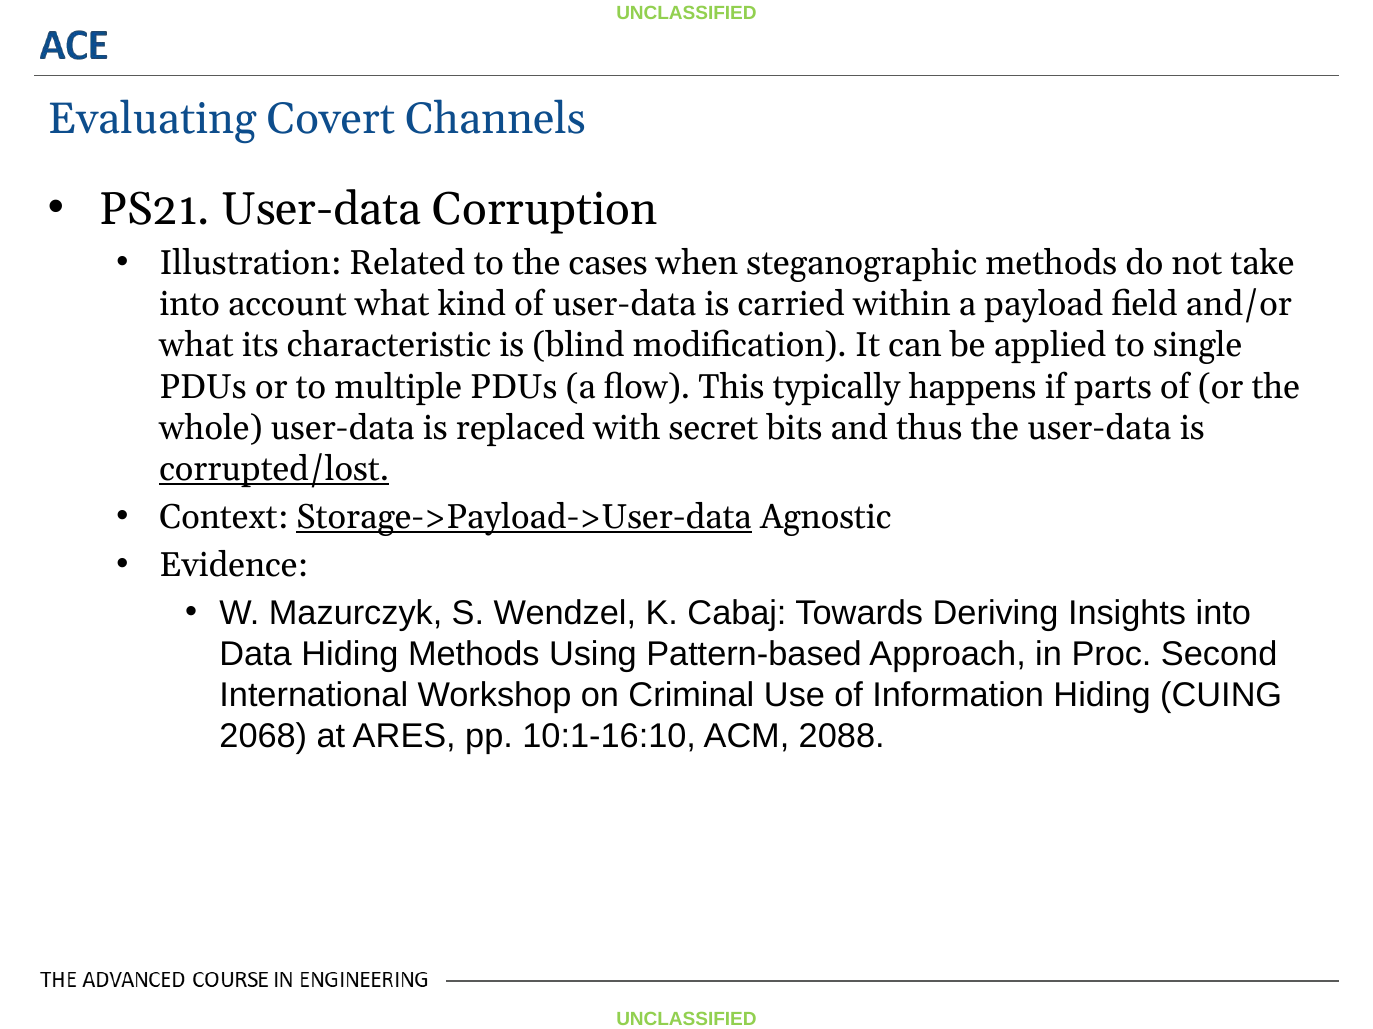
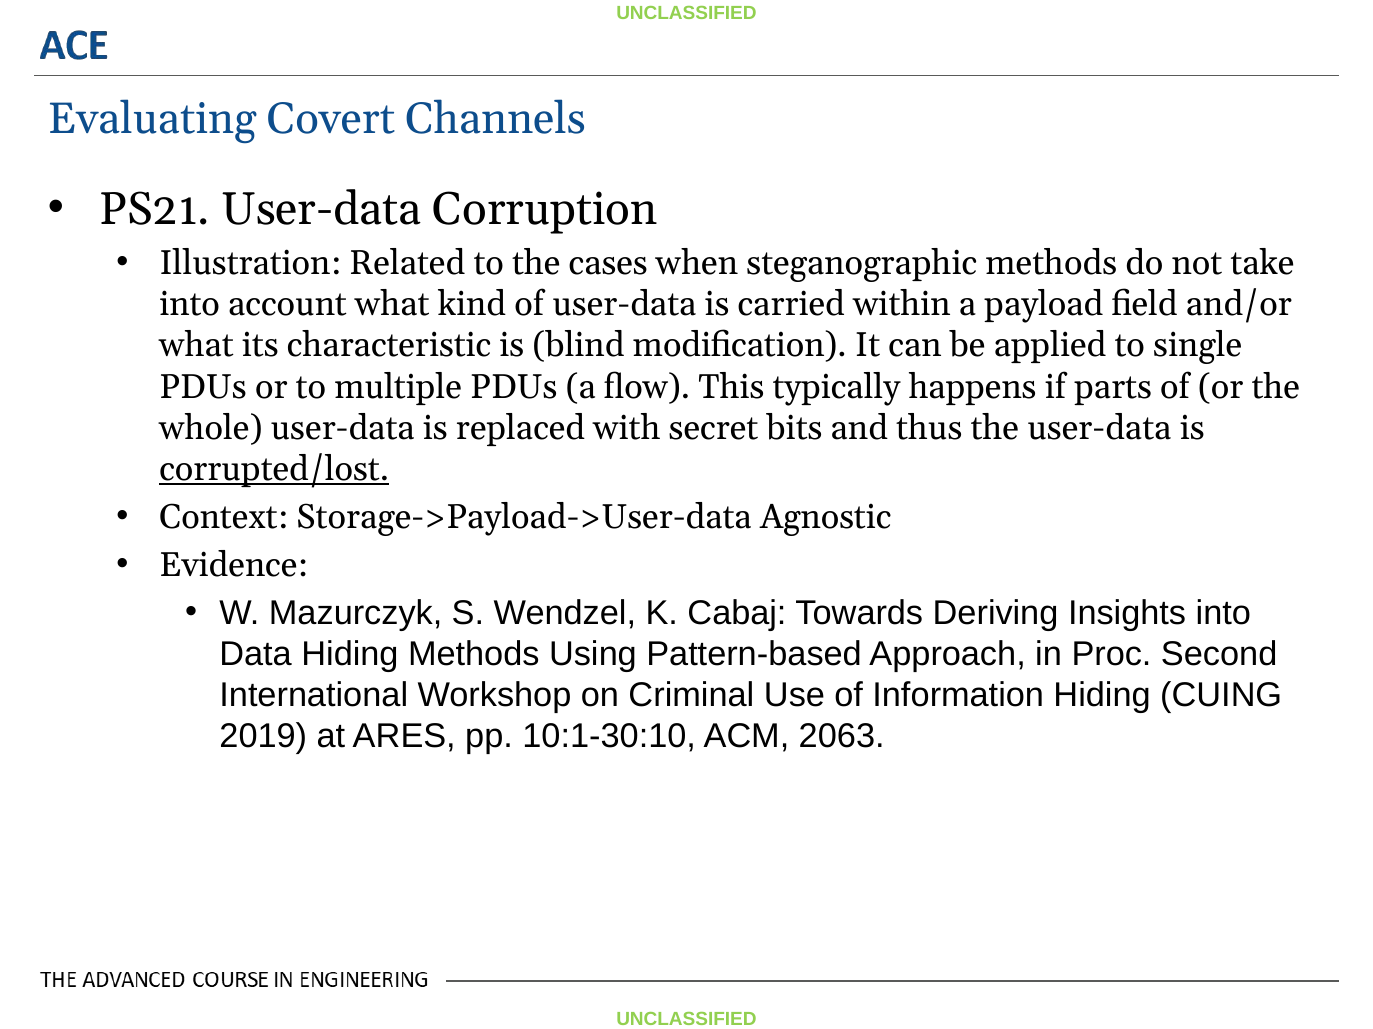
Storage->Payload->User-data underline: present -> none (524, 517)
2068: 2068 -> 2019 (263, 737)
10:1-16:10: 10:1-16:10 -> 10:1-30:10 (609, 737)
2088: 2088 -> 2063 (842, 737)
